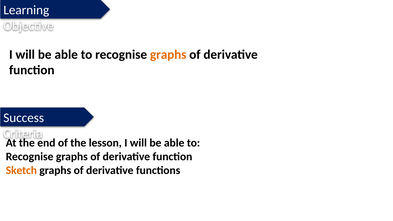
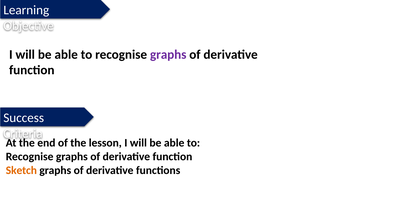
graphs colour: orange -> purple (168, 54)
